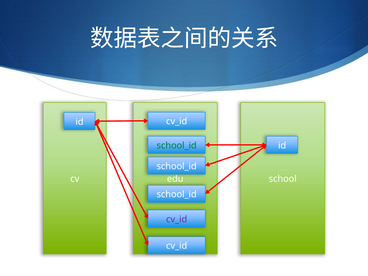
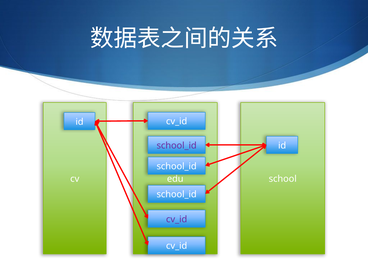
school_id colour: green -> purple (177, 146)
